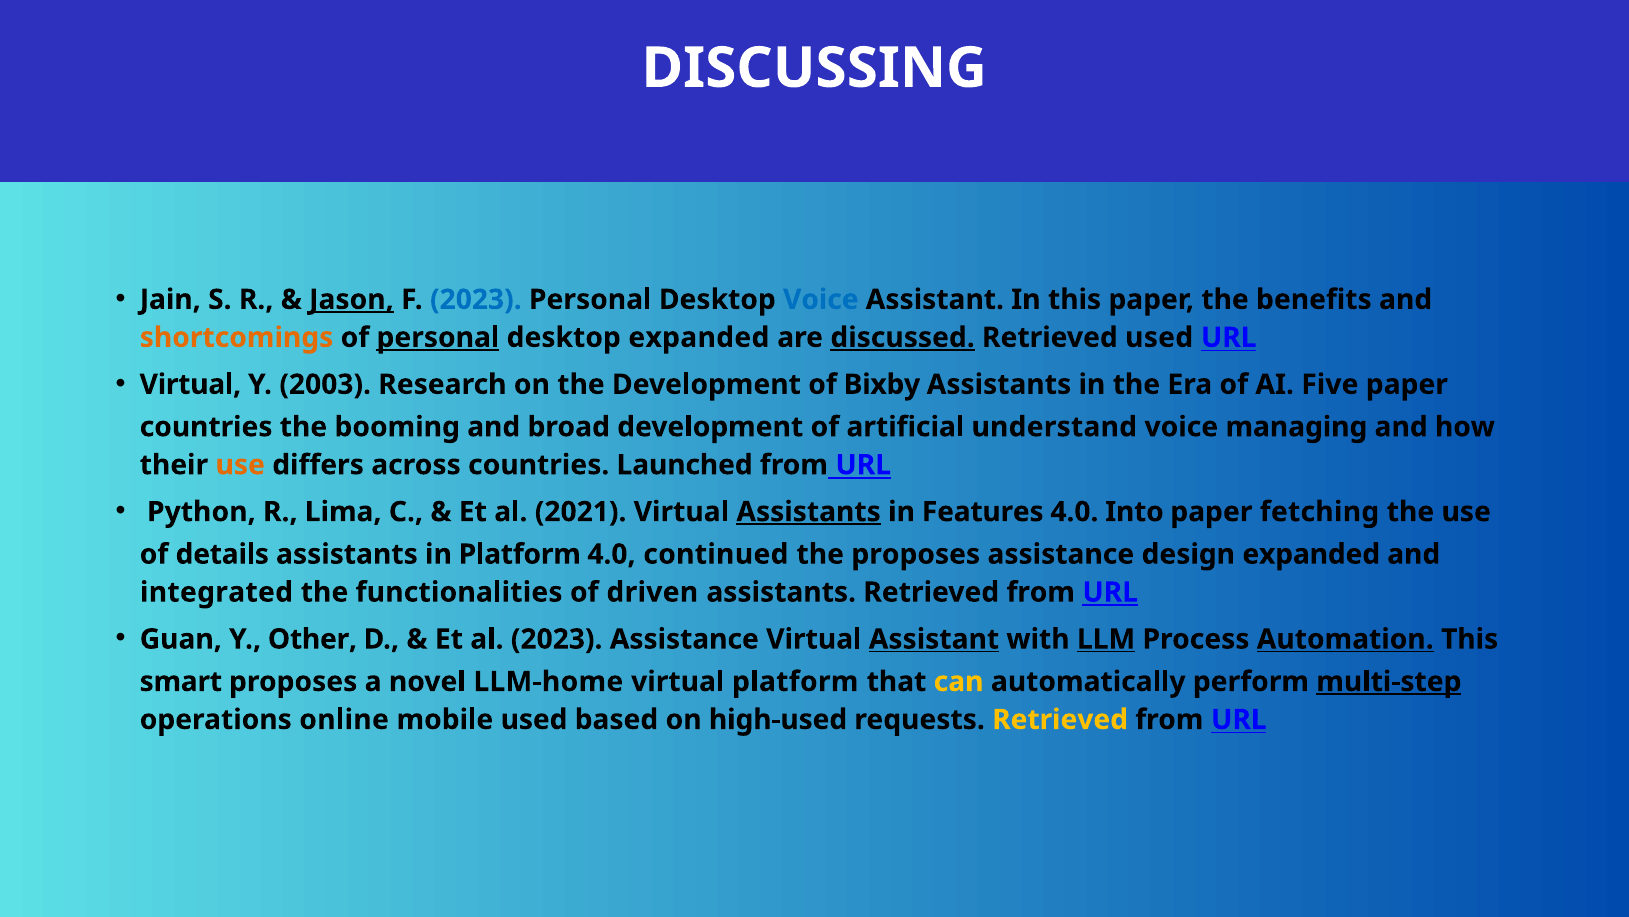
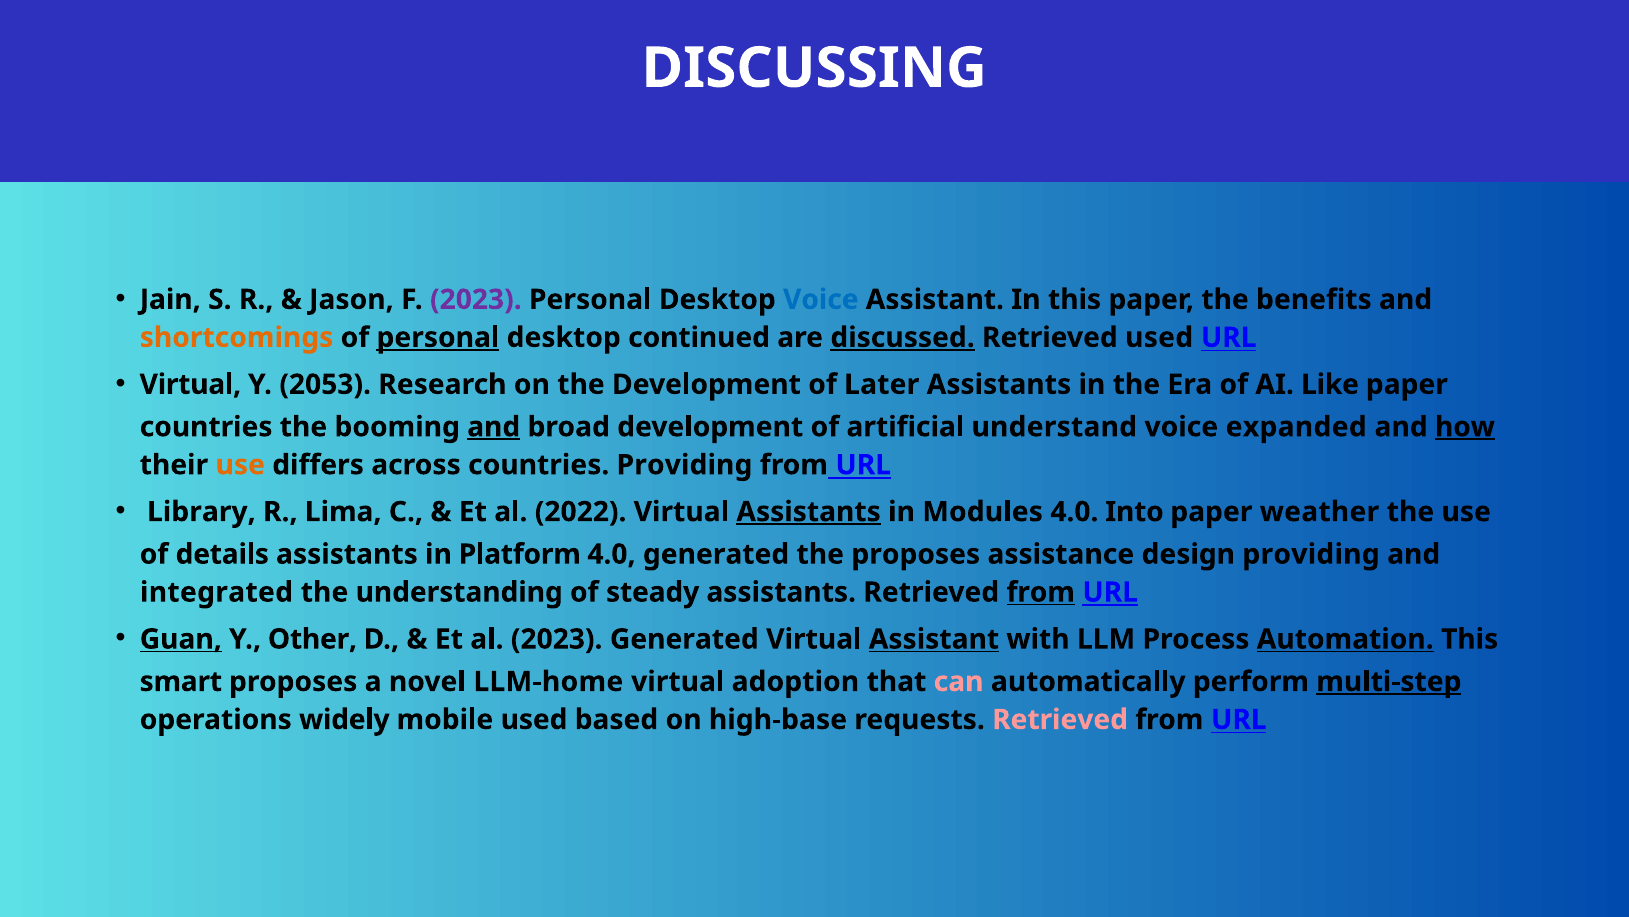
Jason underline: present -> none (351, 299)
2023 colour: blue -> purple (476, 299)
desktop expanded: expanded -> continued (699, 337)
2003: 2003 -> 2053 (325, 384)
Bixby: Bixby -> Later (882, 384)
Five: Five -> Like (1330, 384)
and underline: none -> present (494, 427)
managing: managing -> expanded (1296, 427)
how underline: none -> present (1465, 427)
countries Launched: Launched -> Providing (684, 465)
Python: Python -> Library (201, 511)
2021: 2021 -> 2022 (581, 511)
Features: Features -> Modules (983, 511)
fetching: fetching -> weather (1319, 511)
4.0 continued: continued -> generated (716, 554)
design expanded: expanded -> providing (1311, 554)
functionalities: functionalities -> understanding (459, 592)
driven: driven -> steady (653, 592)
from underline: none -> present (1041, 592)
Guan underline: none -> present (181, 639)
2023 Assistance: Assistance -> Generated (684, 639)
LLM underline: present -> none (1106, 639)
virtual platform: platform -> adoption (795, 681)
can colour: yellow -> pink (959, 681)
online: online -> widely (344, 719)
high-used: high-used -> high-base (778, 719)
Retrieved colour: yellow -> pink (1060, 719)
